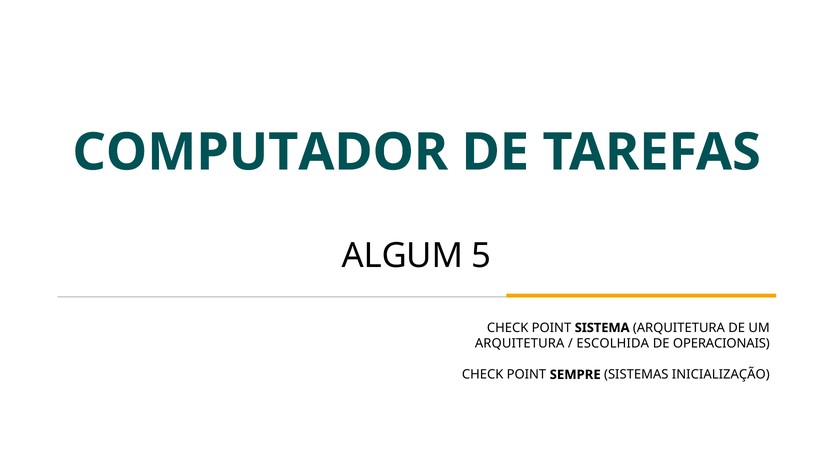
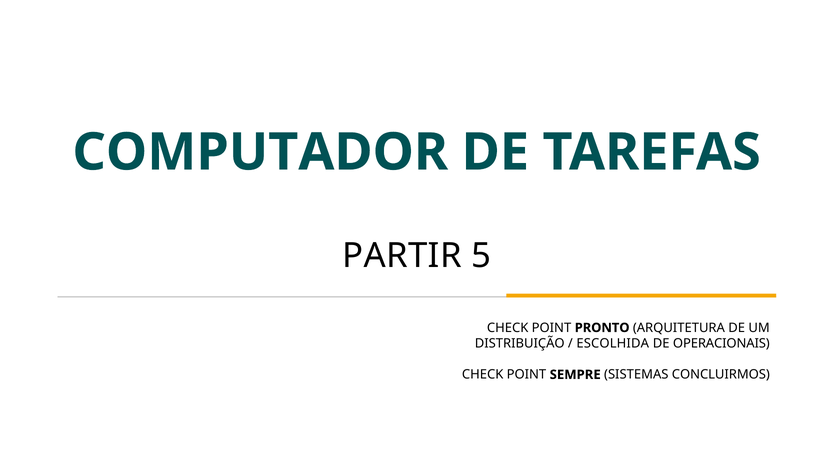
ALGUM: ALGUM -> PARTIR (402, 256)
SISTEMA: SISTEMA -> PRONTO (602, 328)
ARQUITETURA: ARQUITETURA -> DISTRIBUIÇÃO (520, 343)
INICIALIZAÇÃO: INICIALIZAÇÃO -> CONCLUIRMOS (721, 375)
